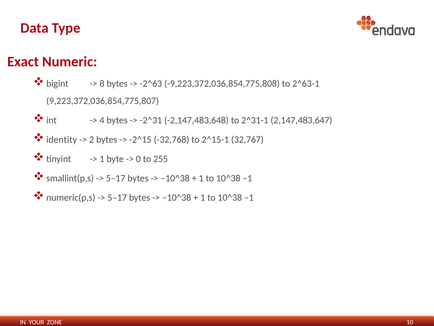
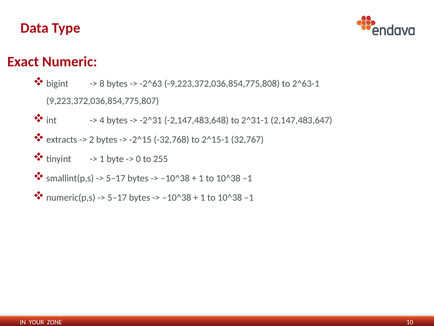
identity: identity -> extracts (62, 139)
